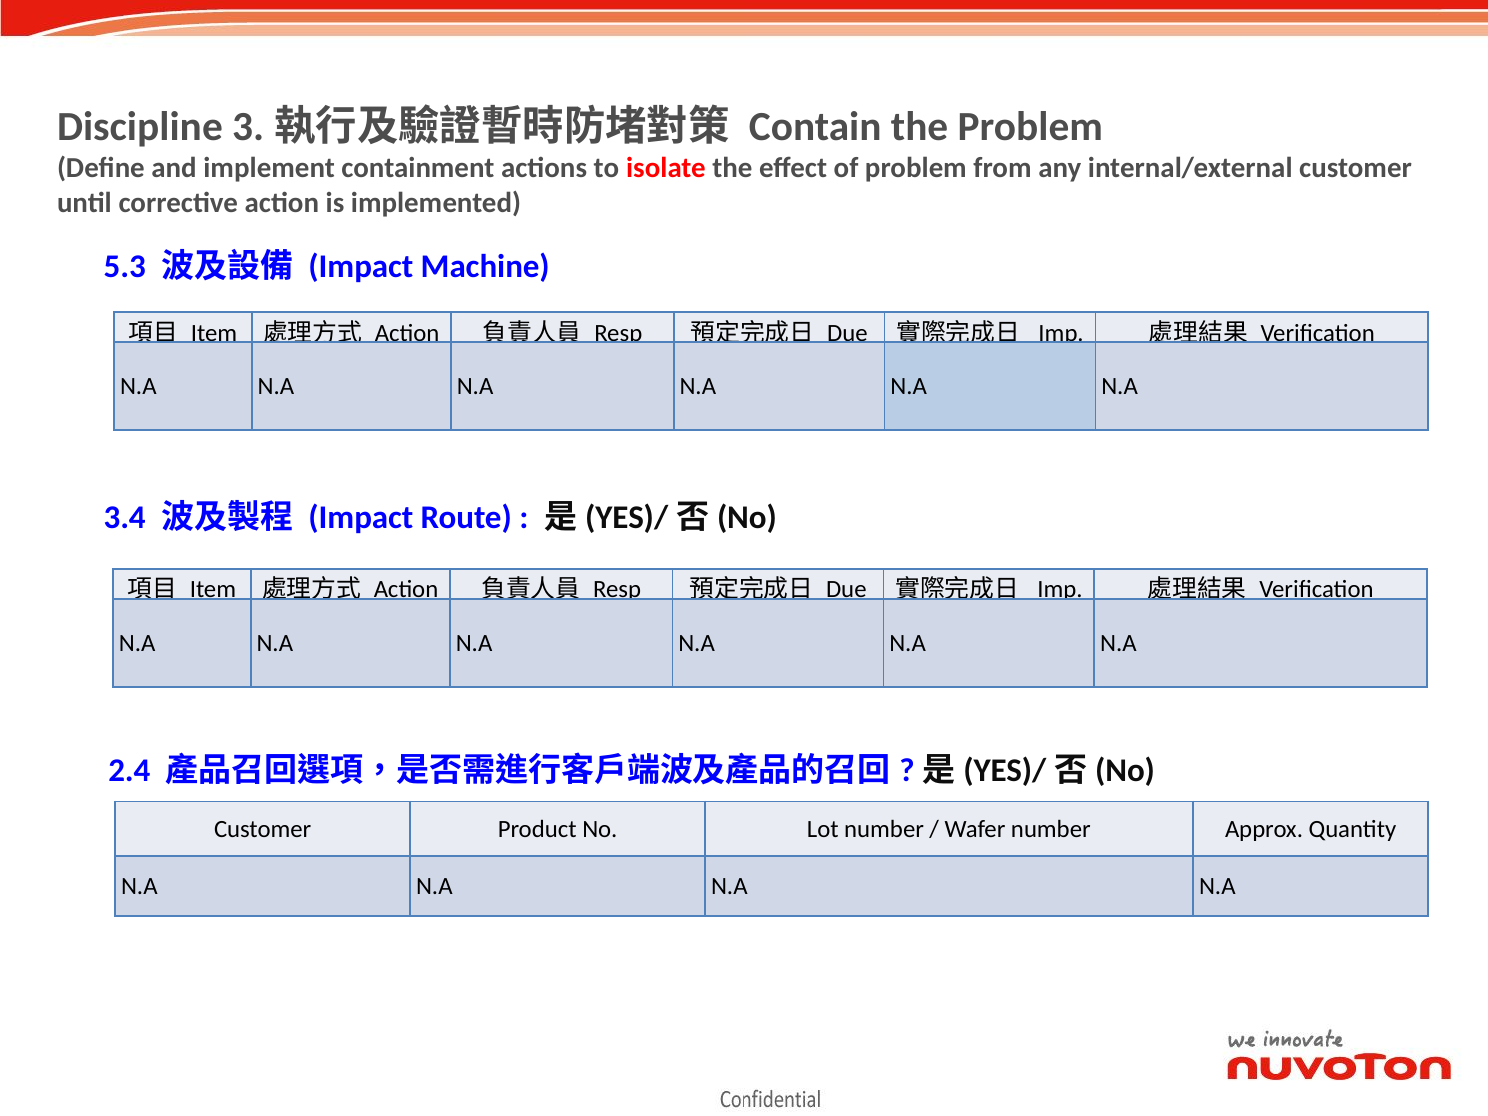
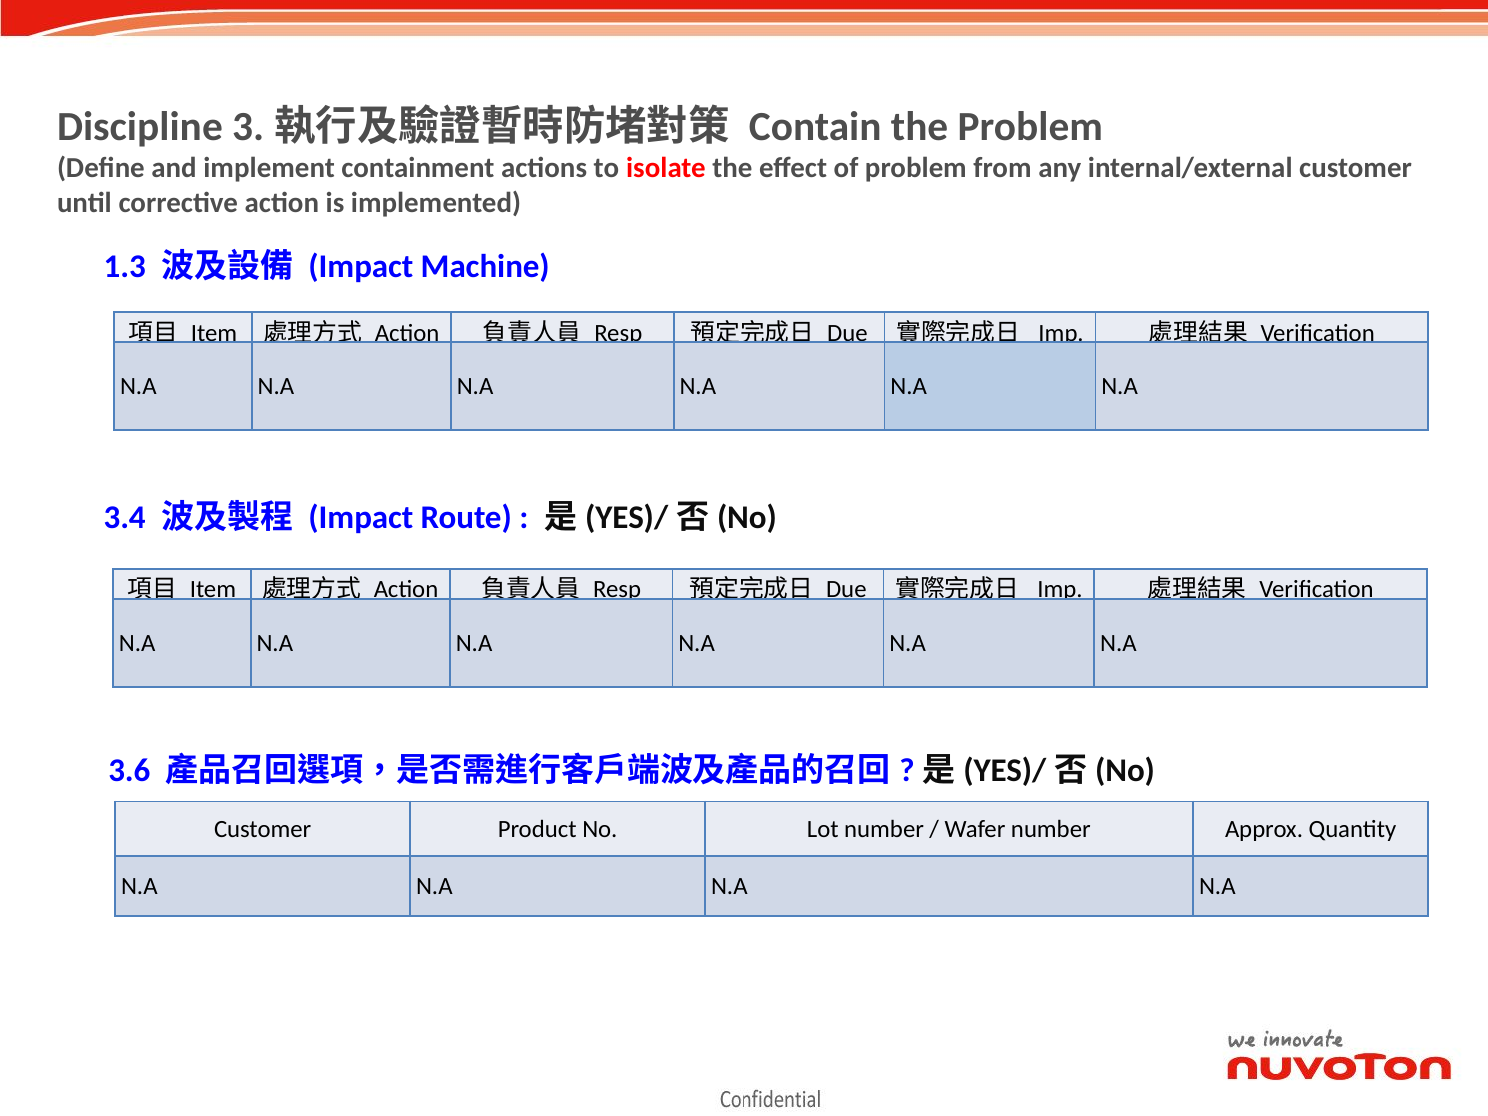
5.3: 5.3 -> 1.3 (125, 267)
2.4: 2.4 -> 3.6 (129, 771)
